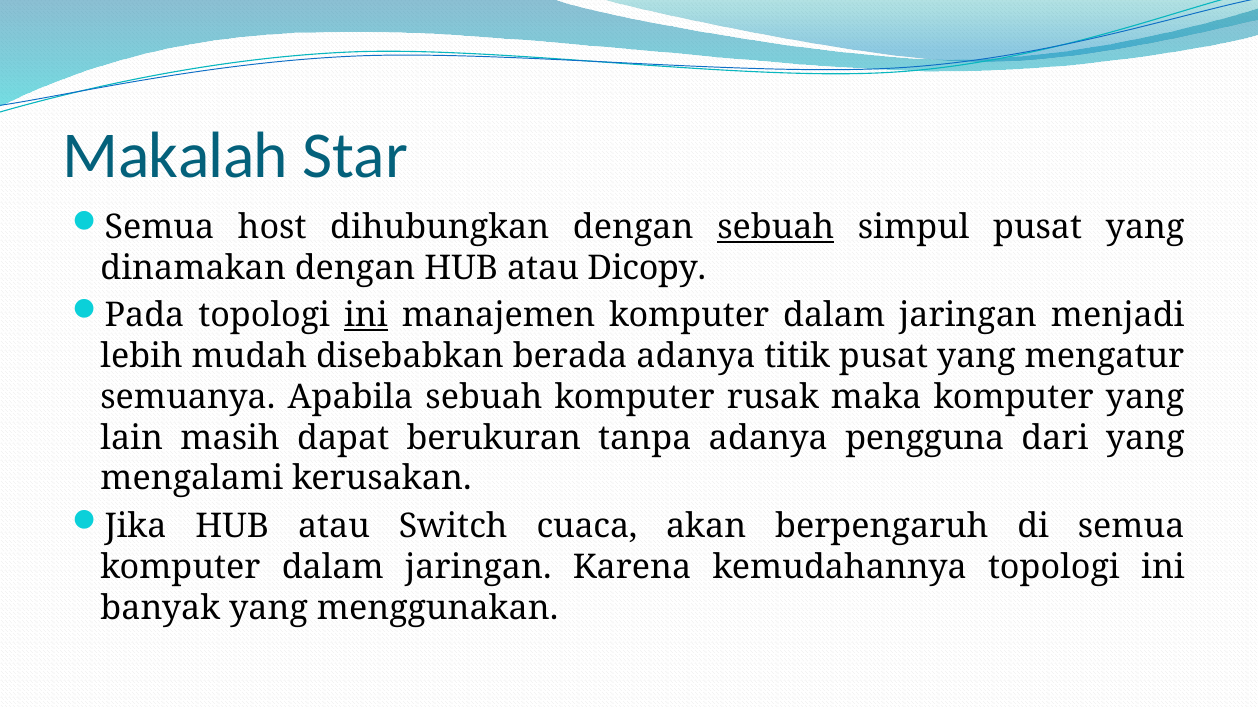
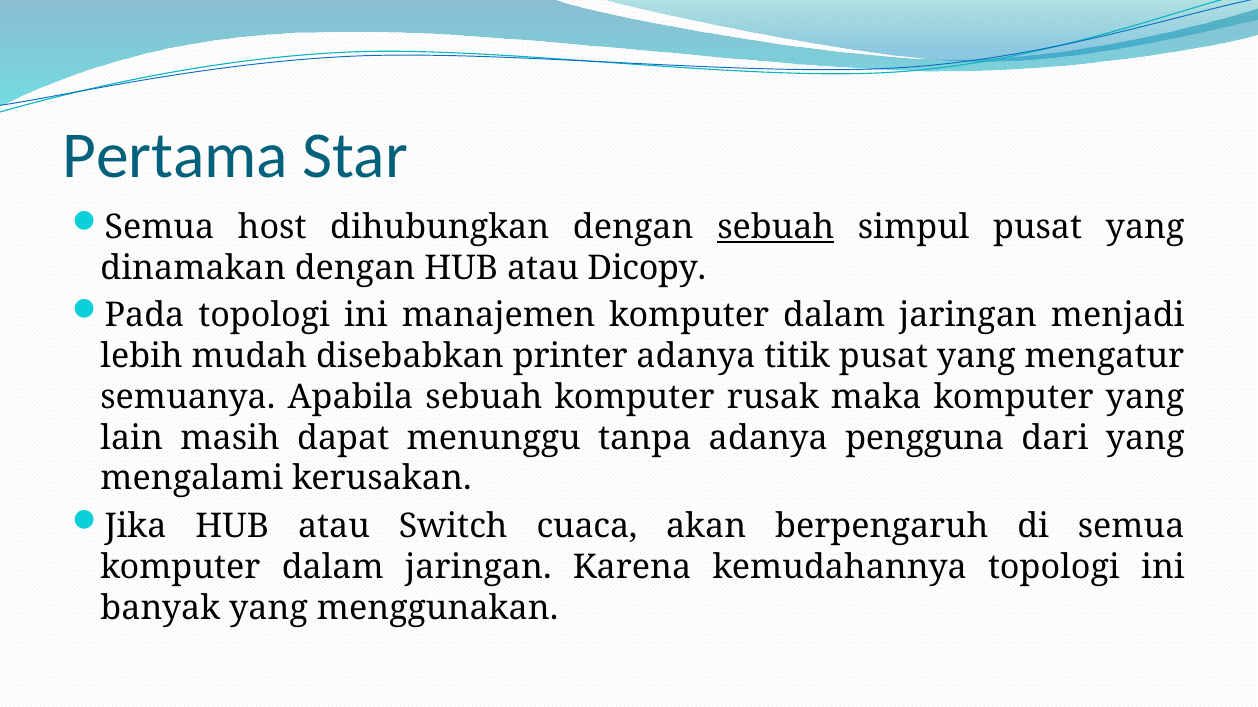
Makalah: Makalah -> Pertama (175, 156)
ini underline: present -> none (366, 316)
berada: berada -> printer (570, 357)
berukuran: berukuran -> menunggu (494, 438)
